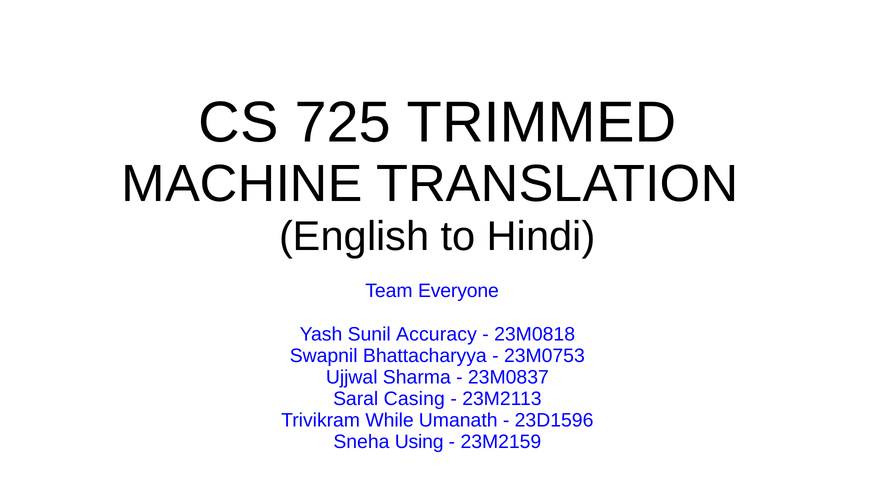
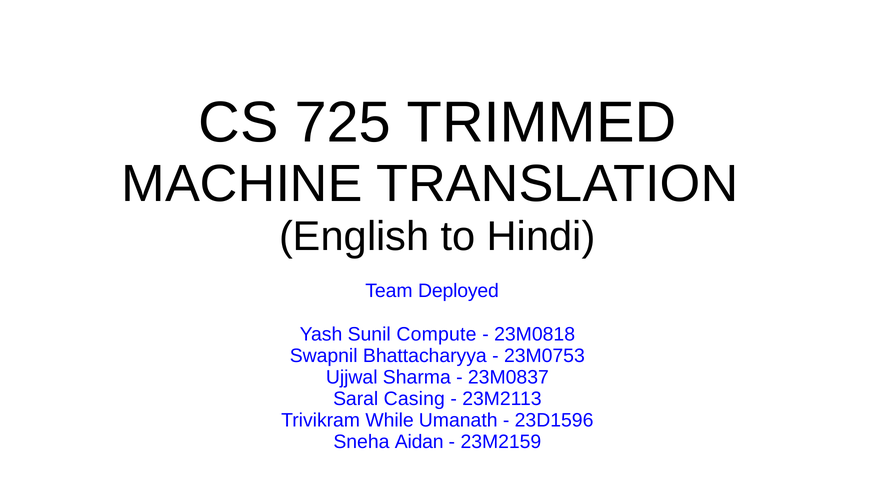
Everyone: Everyone -> Deployed (458, 291)
Accuracy: Accuracy -> Compute (436, 334)
Using: Using -> Aidan (419, 442)
